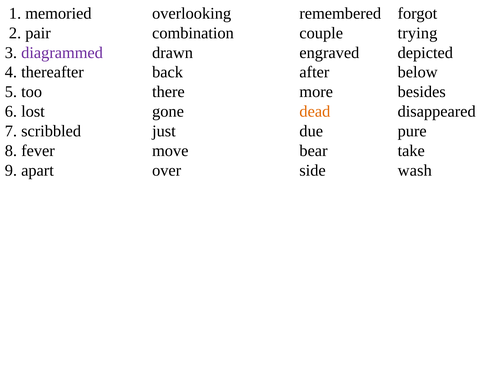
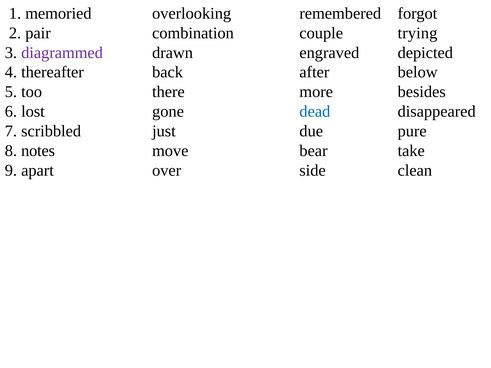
dead colour: orange -> blue (315, 112)
fever: fever -> notes (38, 151)
wash: wash -> clean (415, 170)
